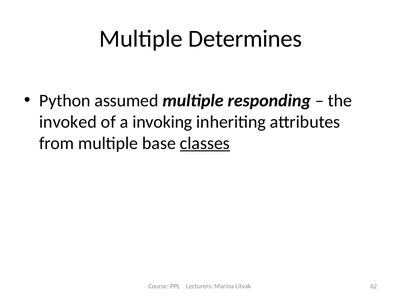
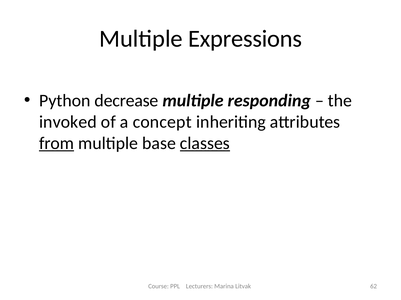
Determines: Determines -> Expressions (245, 39)
assumed: assumed -> decrease (127, 101)
invoking: invoking -> concept (162, 122)
from underline: none -> present (57, 144)
